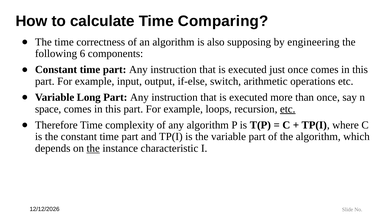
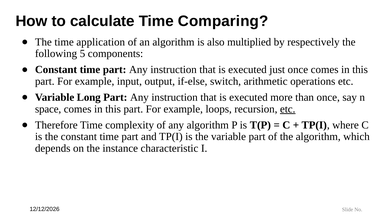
correctness: correctness -> application (101, 42)
supposing: supposing -> multiplied (249, 42)
engineering: engineering -> respectively (313, 42)
6: 6 -> 5 (82, 54)
the underline: present -> none (93, 148)
